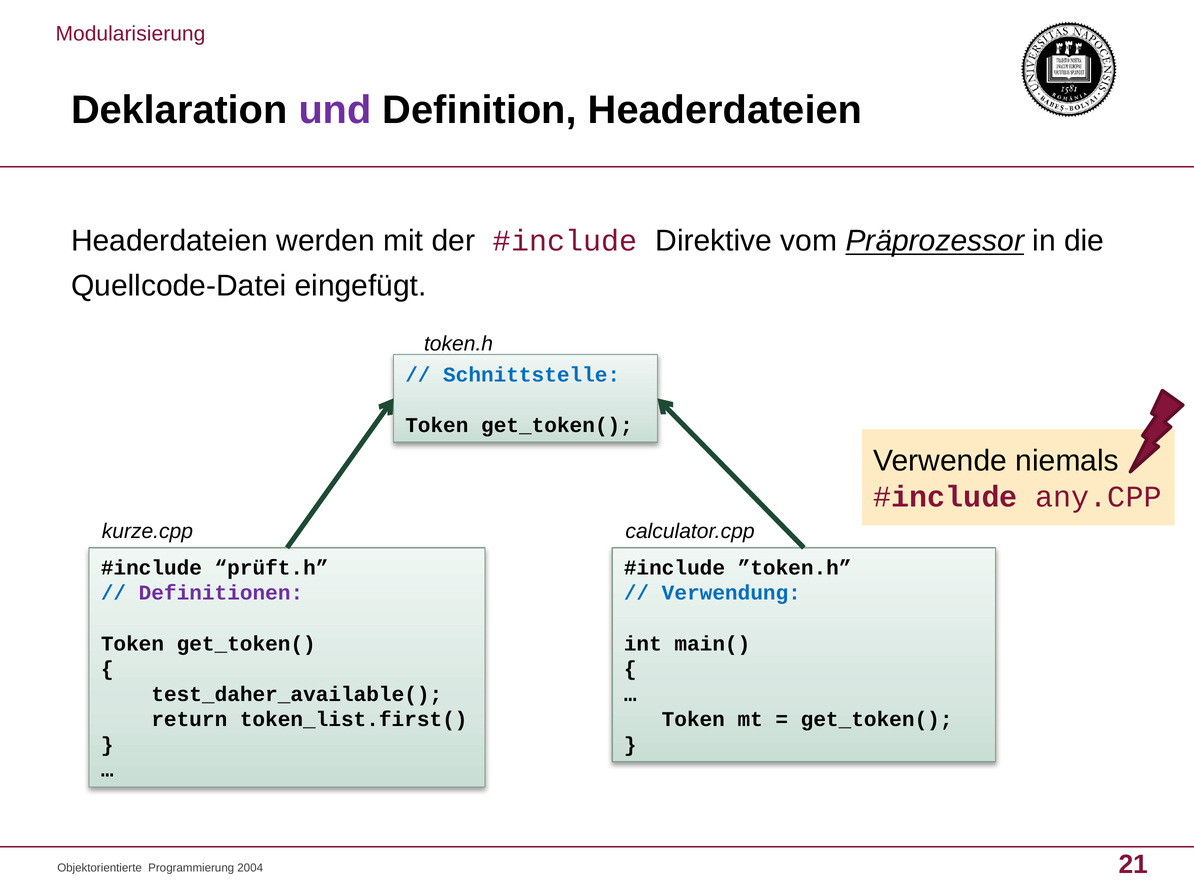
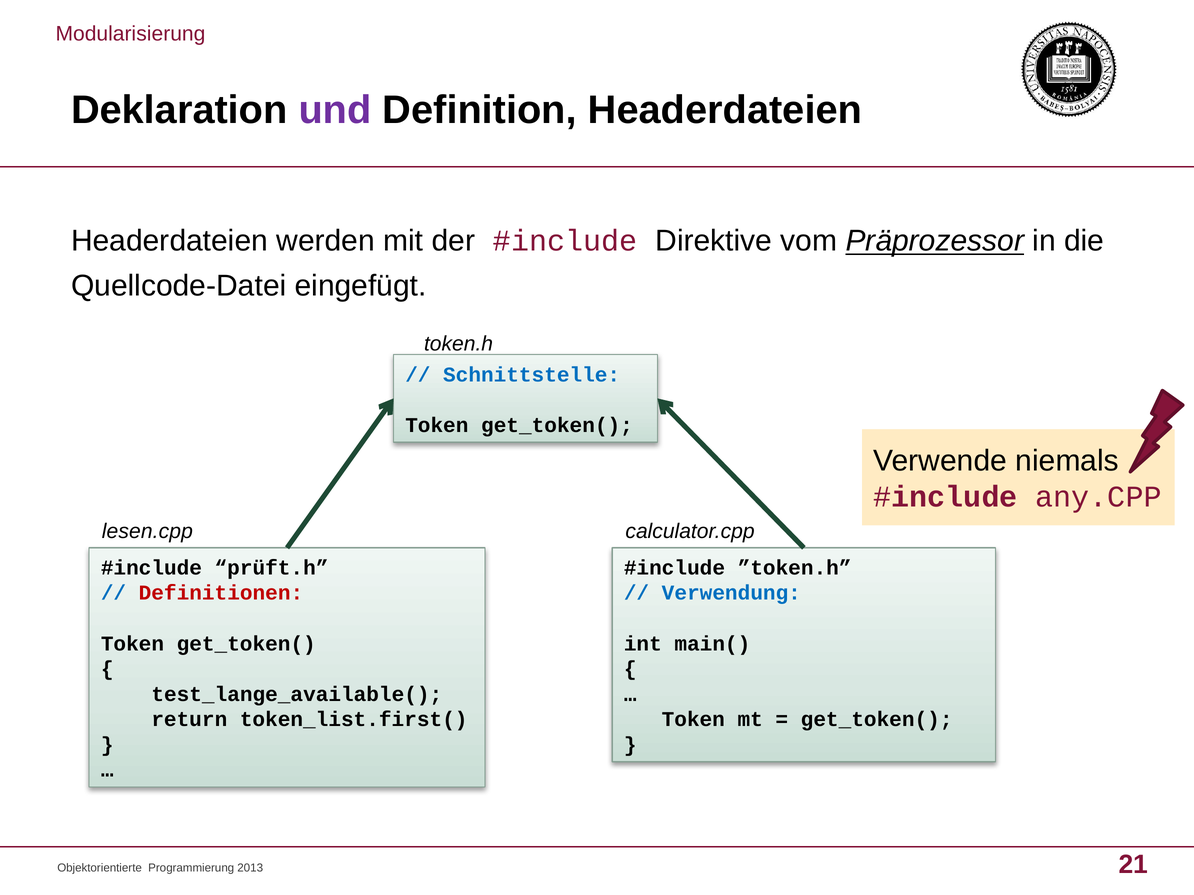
kurze.cpp: kurze.cpp -> lesen.cpp (147, 532)
Definitionen colour: purple -> red (221, 593)
test_daher_available(: test_daher_available( -> test_lange_available( (297, 695)
2004: 2004 -> 2013 (250, 868)
